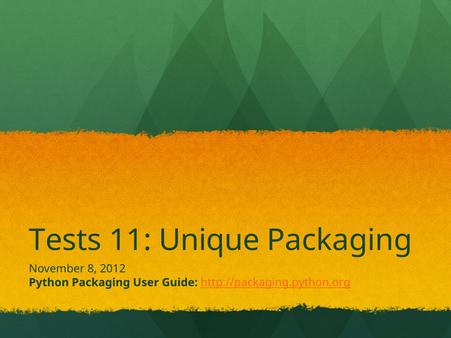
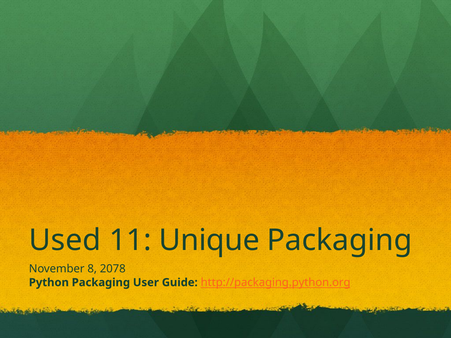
Tests: Tests -> Used (65, 241)
2012: 2012 -> 2078 (113, 269)
